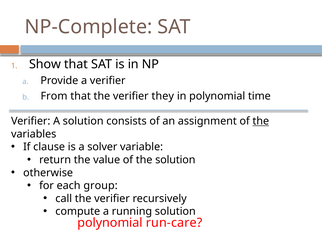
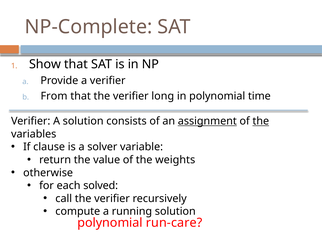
they: they -> long (163, 96)
assignment underline: none -> present (207, 121)
the solution: solution -> weights (175, 159)
group: group -> solved (101, 185)
